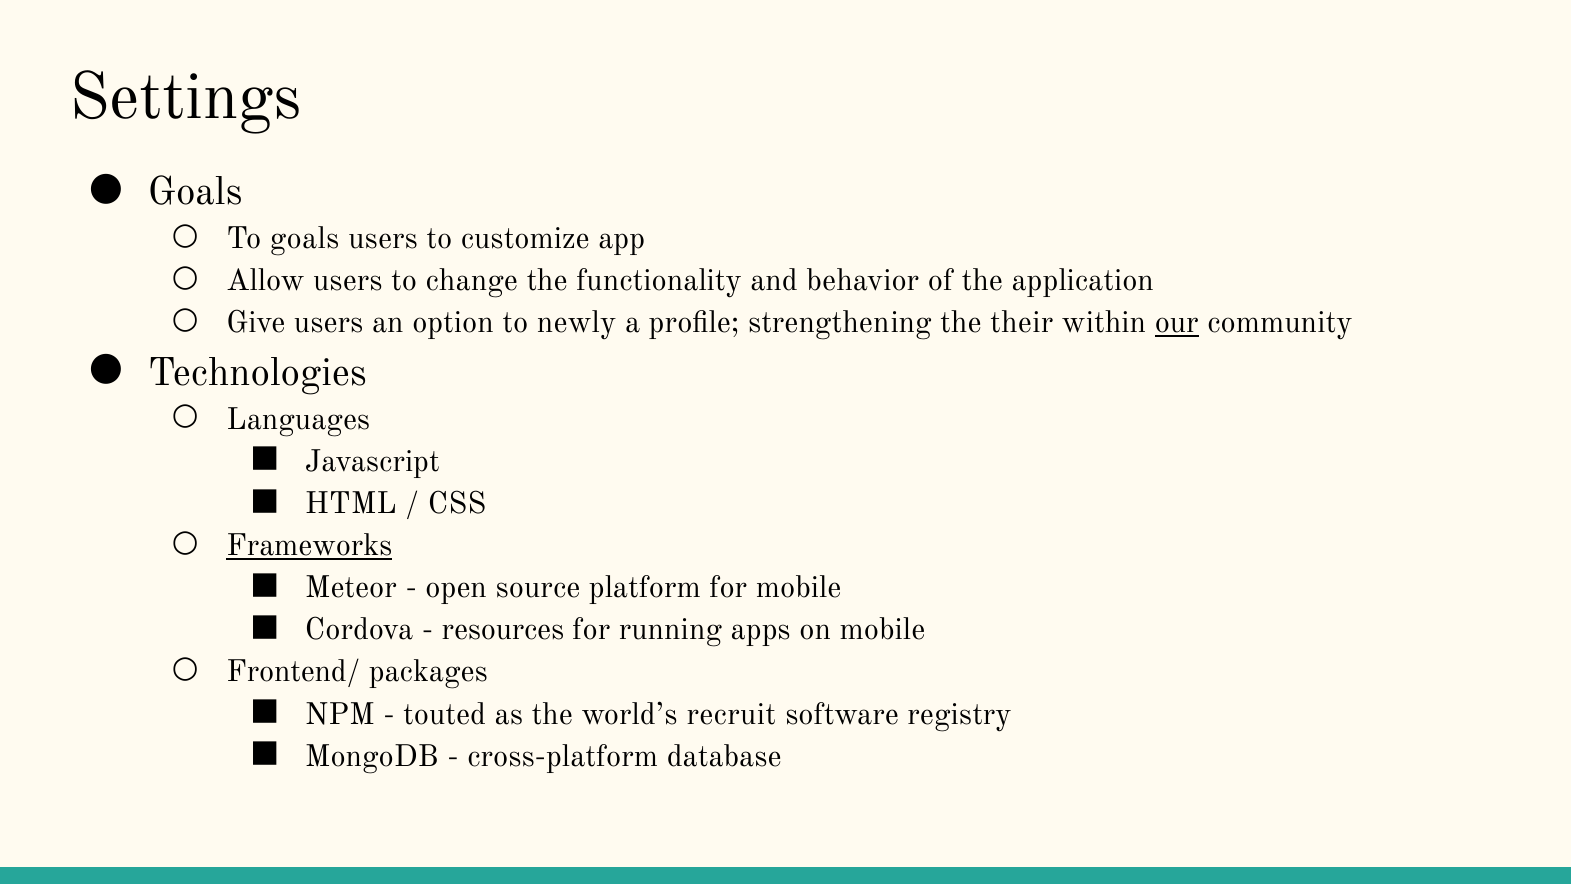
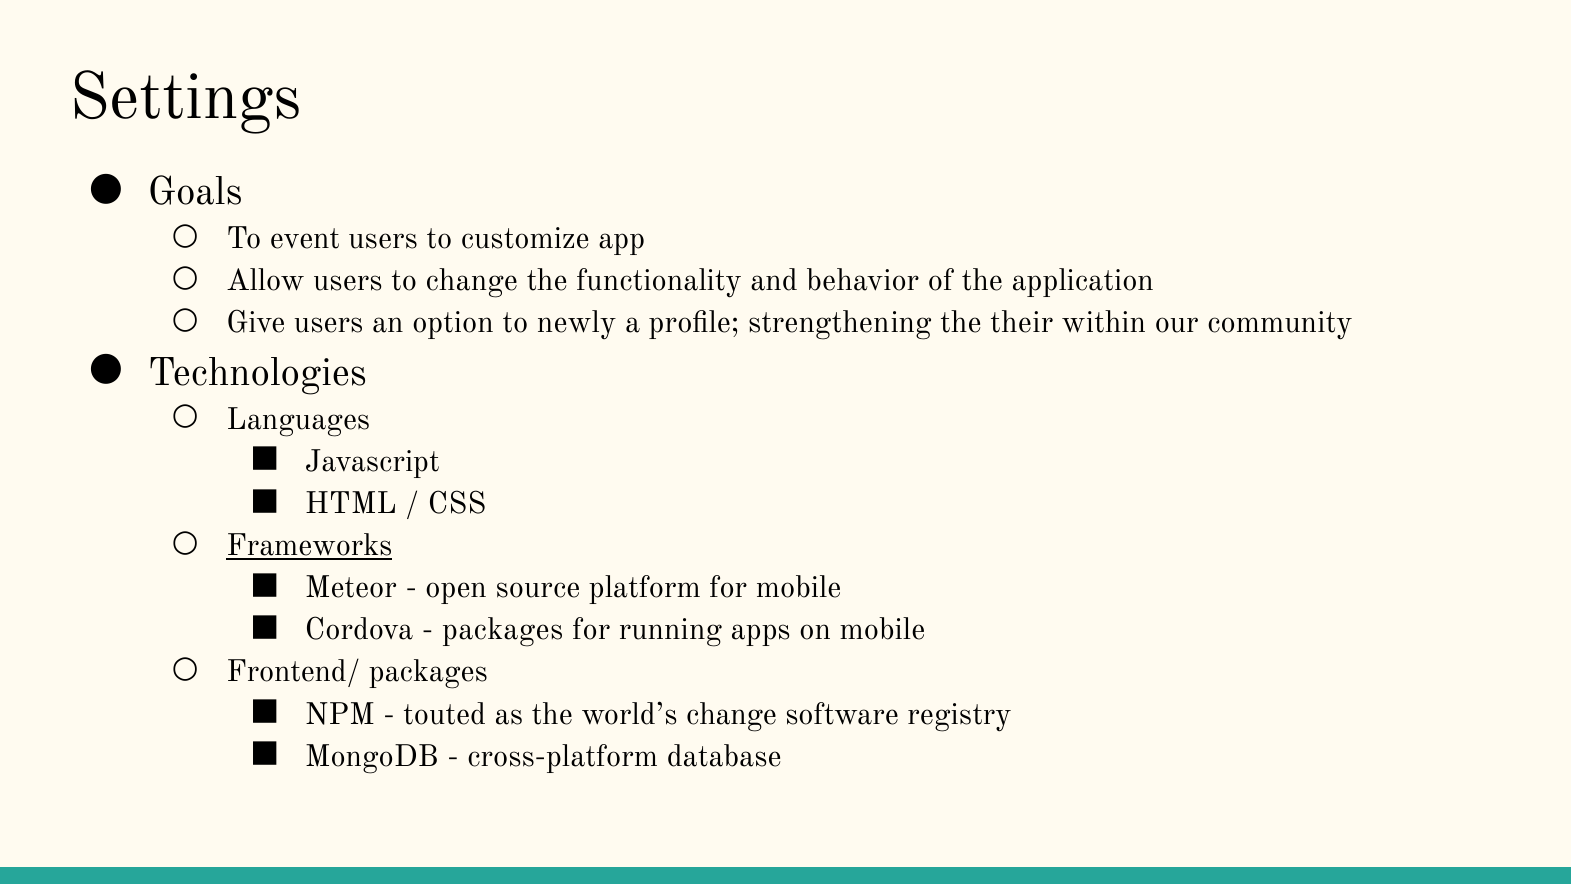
To goals: goals -> event (305, 238)
our underline: present -> none (1177, 323)
resources: resources -> packages (503, 630)
world’s recruit: recruit -> change (732, 714)
